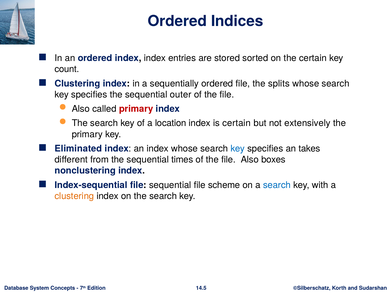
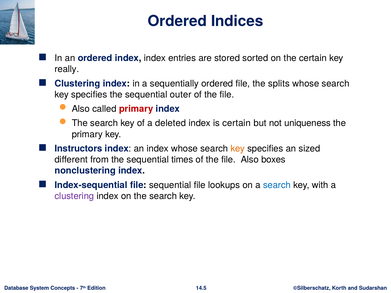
count: count -> really (67, 69)
location: location -> deleted (171, 123)
extensively: extensively -> uniqueness (308, 123)
Eliminated: Eliminated -> Instructors (78, 149)
key colour: blue -> orange (238, 149)
takes: takes -> sized (309, 149)
scheme: scheme -> lookups (224, 185)
clustering colour: orange -> purple (74, 196)
